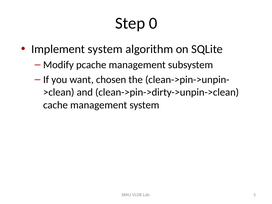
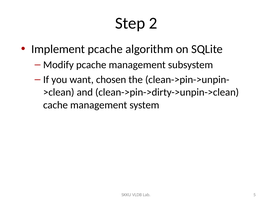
0: 0 -> 2 (153, 23)
Implement system: system -> pcache (105, 49)
